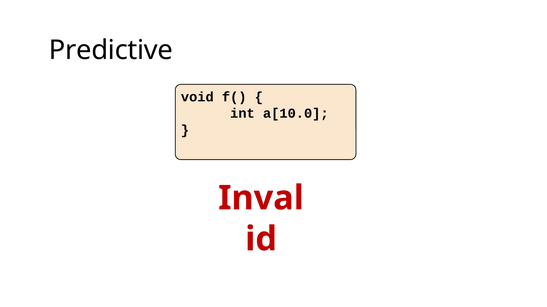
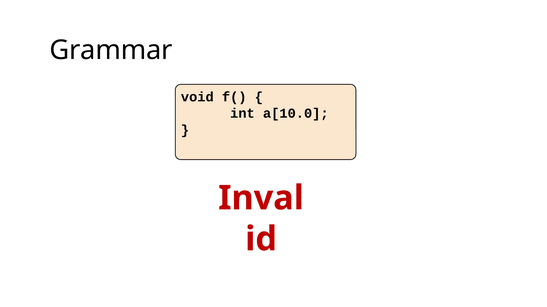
Predictive: Predictive -> Grammar (111, 50)
